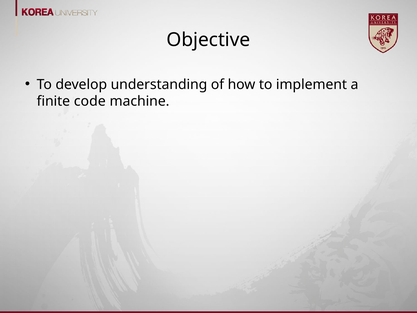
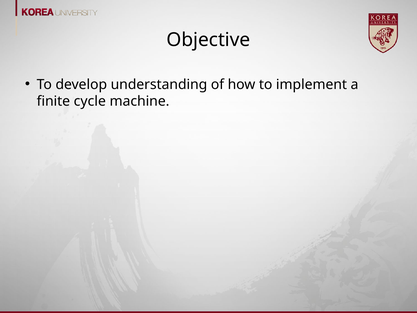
code: code -> cycle (90, 101)
